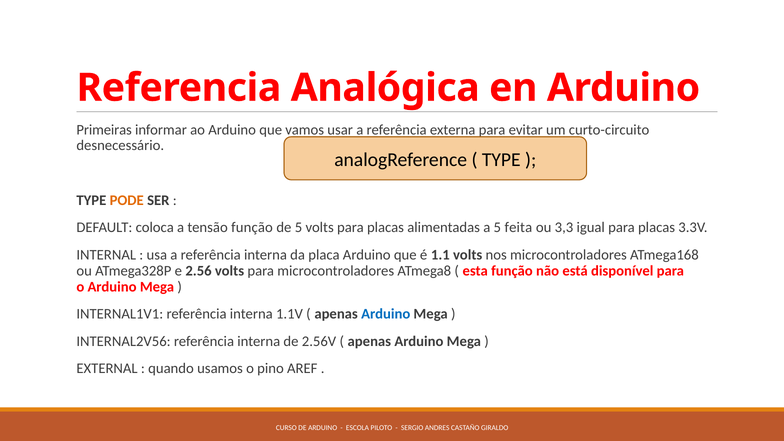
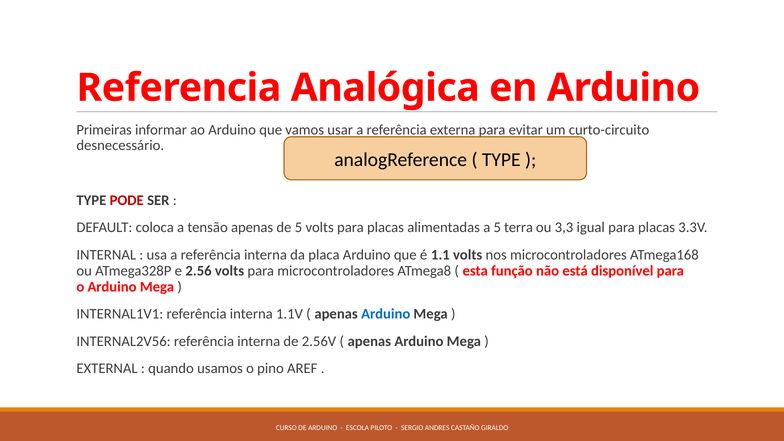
PODE colour: orange -> red (127, 200)
tensão função: função -> apenas (252, 228)
feita: feita -> terra (519, 228)
